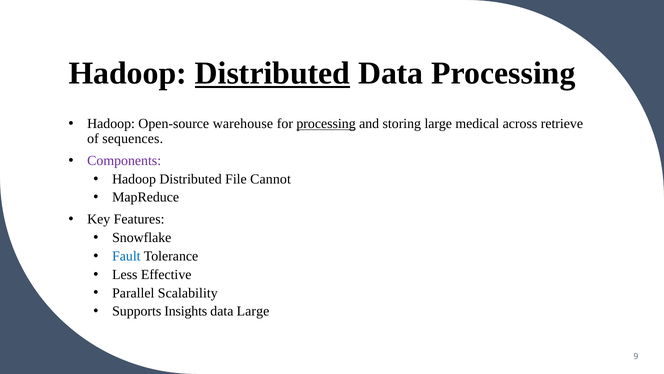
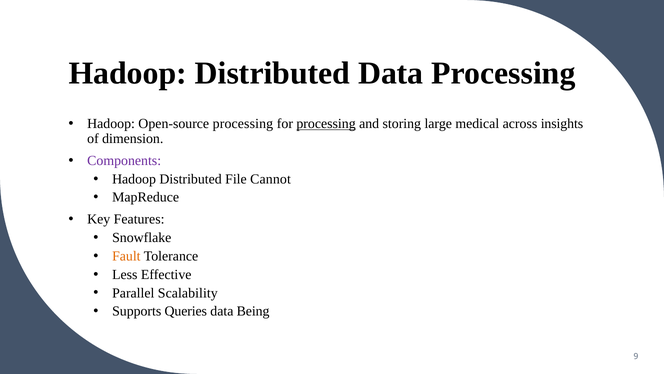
Distributed underline: present -> none (272, 73)
Open-source warehouse: warehouse -> processing (243, 124)
retrieve: retrieve -> insights (562, 124)
sequences: sequences -> dimension (133, 139)
Fault colour: blue -> orange (126, 256)
Insights: Insights -> Queries (186, 311)
data Large: Large -> Being (253, 311)
